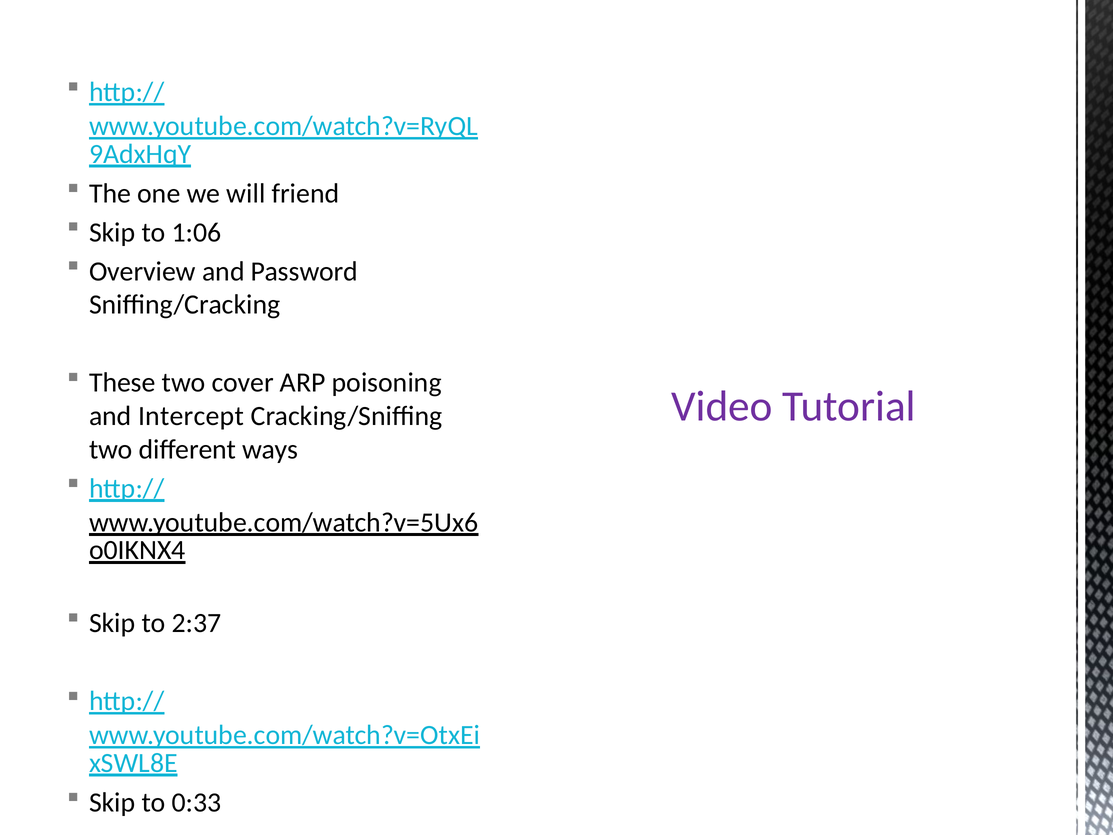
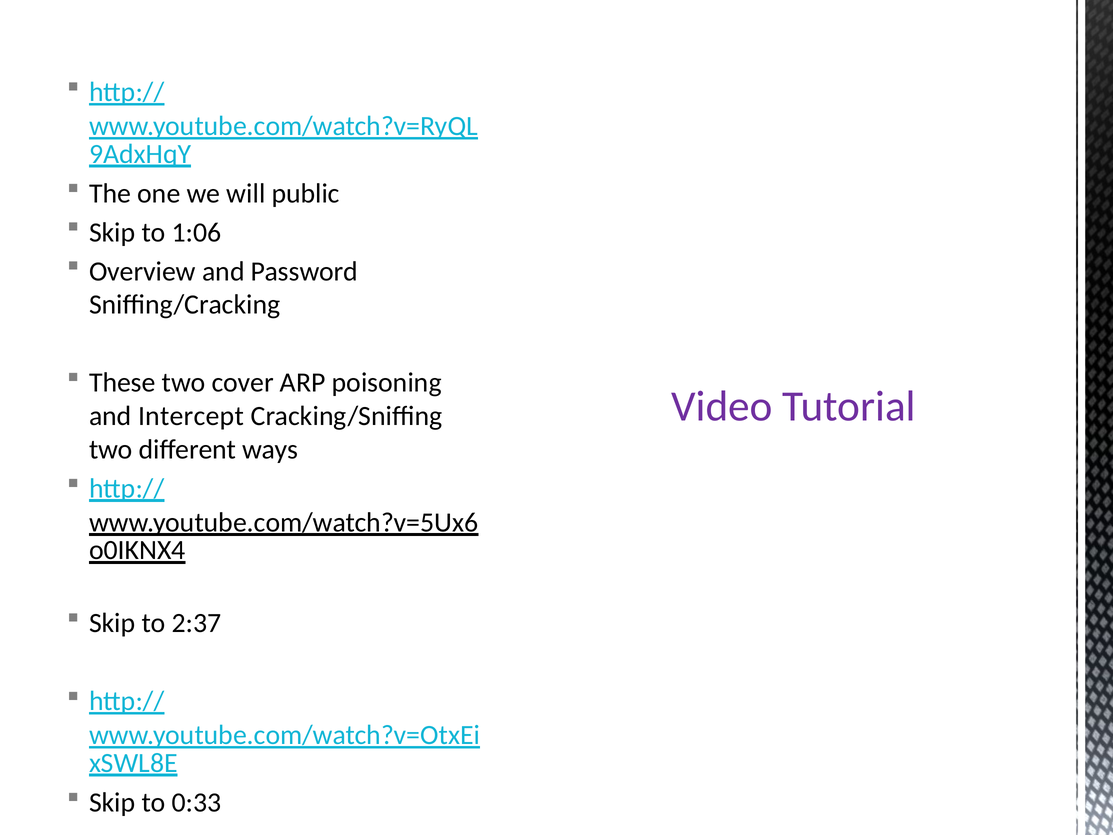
friend: friend -> public (306, 193)
